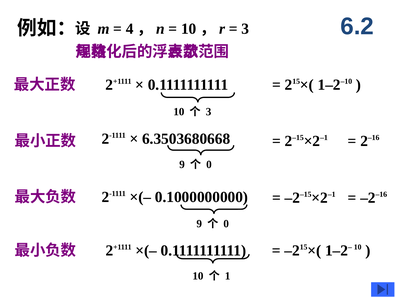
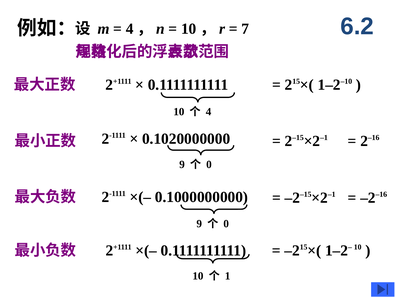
3: 3 -> 7 (245, 29)
3: 3 -> 4 (209, 111)
6.3503680668: 6.3503680668 -> 0.1020000000 (186, 138)
